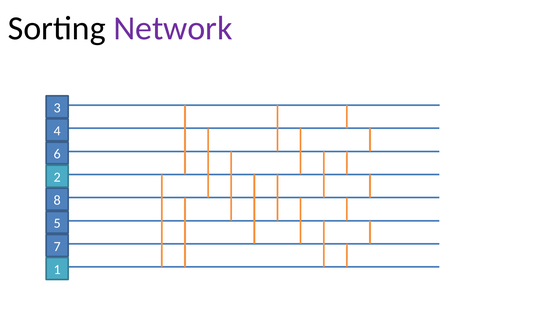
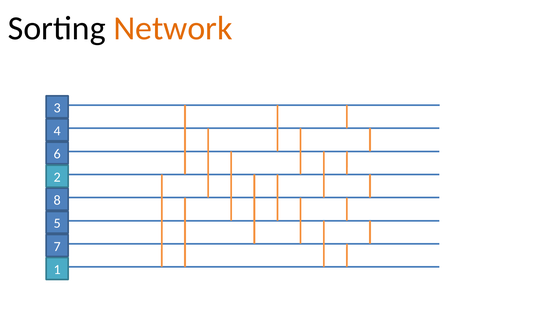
Network colour: purple -> orange (173, 28)
